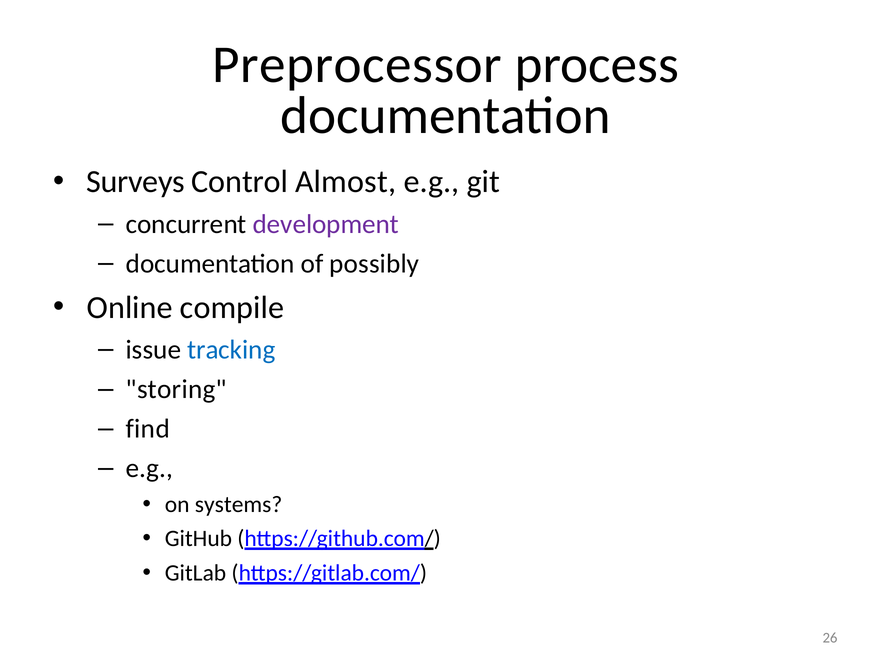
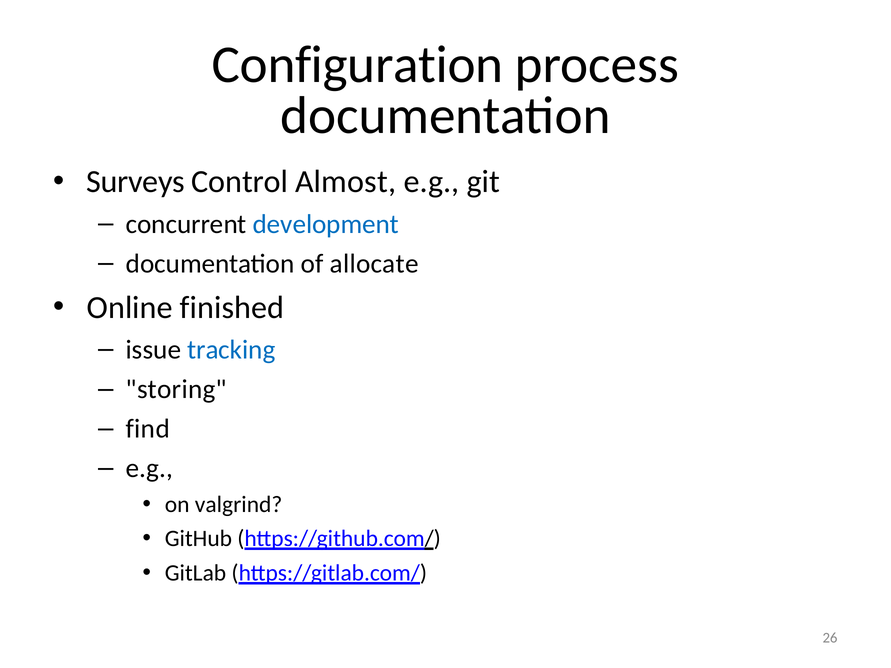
Preprocessor: Preprocessor -> Configuration (357, 65)
development colour: purple -> blue (326, 224)
possibly: possibly -> allocate (374, 264)
compile: compile -> finished (232, 308)
systems: systems -> valgrind (239, 505)
